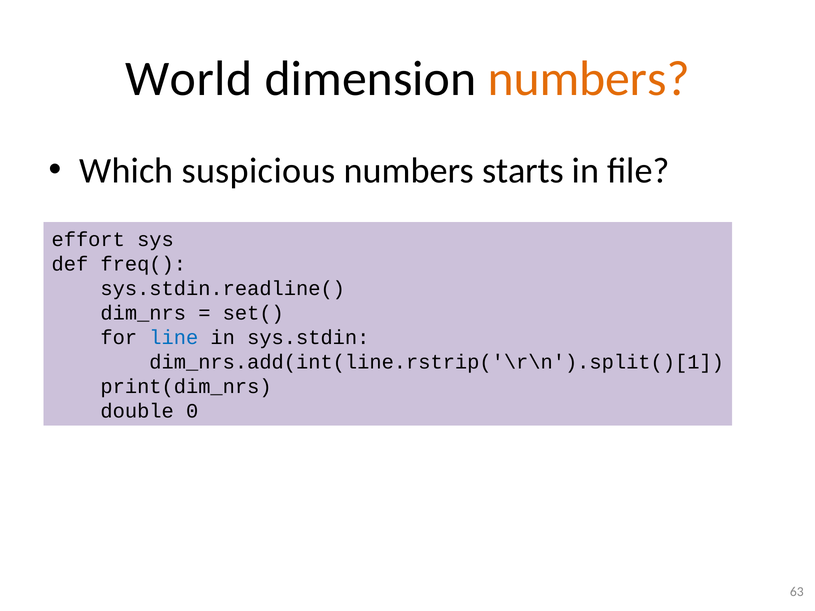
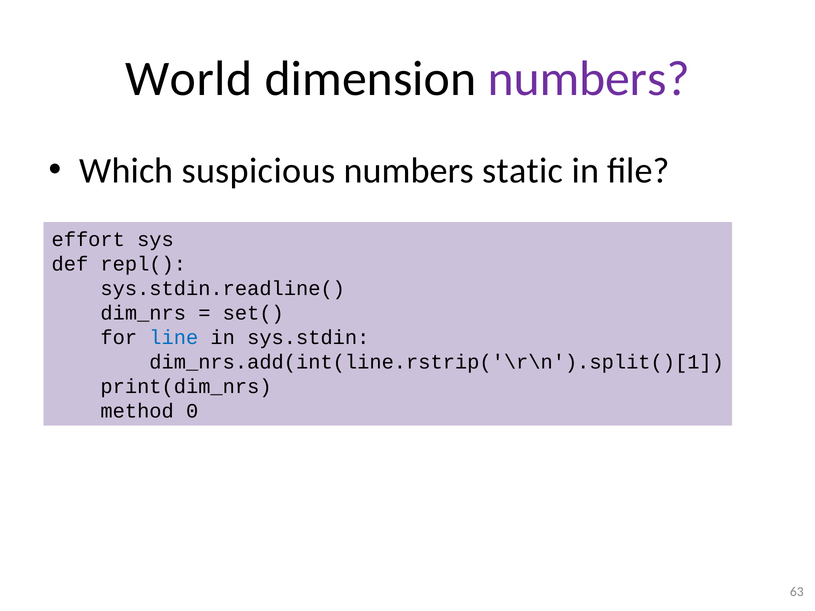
numbers colour: orange -> purple (589, 79)
starts: starts -> static (523, 171)
freq(: freq( -> repl( (143, 264)
double: double -> method (137, 411)
